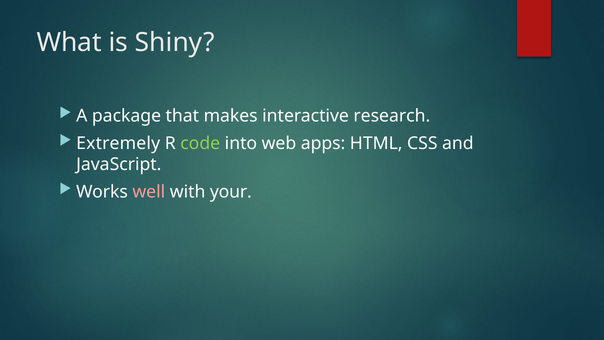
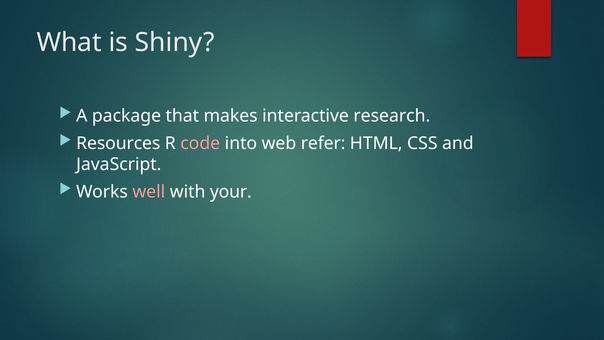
Extremely: Extremely -> Resources (118, 143)
code colour: light green -> pink (200, 143)
apps: apps -> refer (323, 143)
